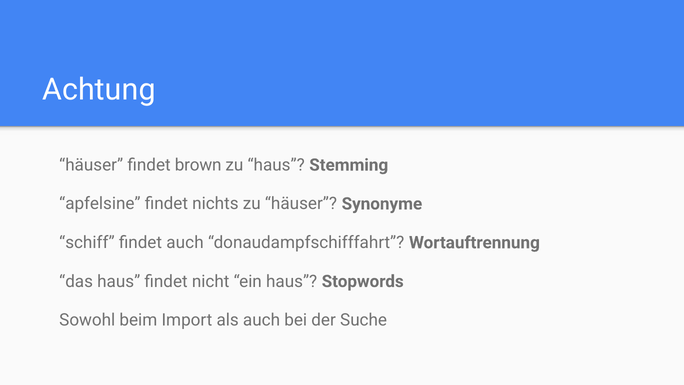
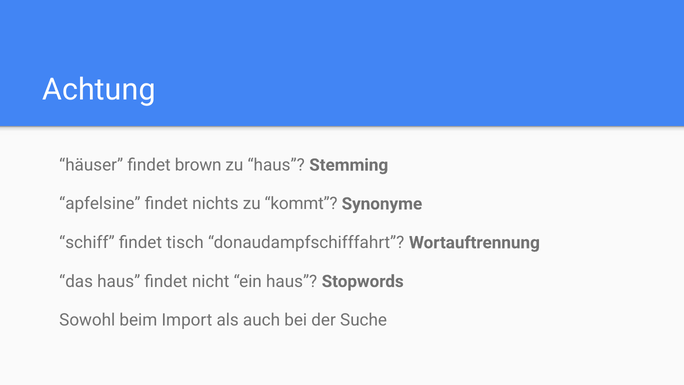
zu häuser: häuser -> kommt (301, 204)
findet auch: auch -> tisch (185, 242)
